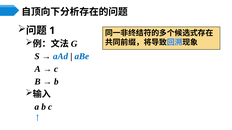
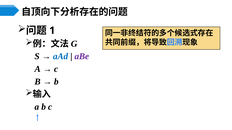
aBe colour: blue -> purple (82, 57)
